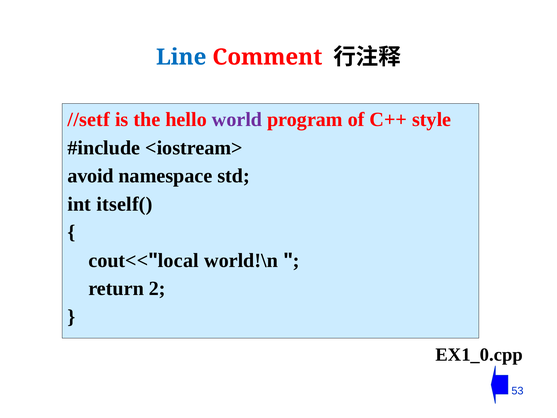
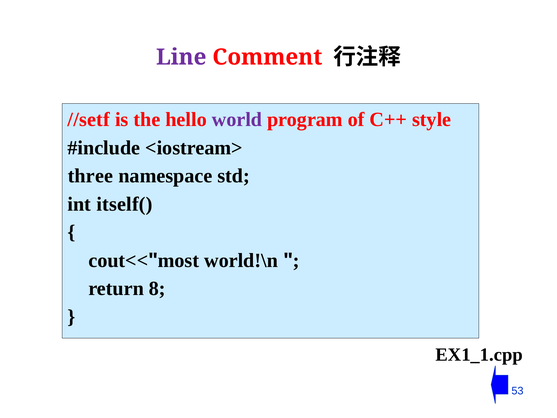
Line colour: blue -> purple (181, 57)
avoid: avoid -> three (90, 176)
local: local -> most (178, 260)
2: 2 -> 8 (157, 288)
EX1_0.cpp: EX1_0.cpp -> EX1_1.cpp (479, 354)
